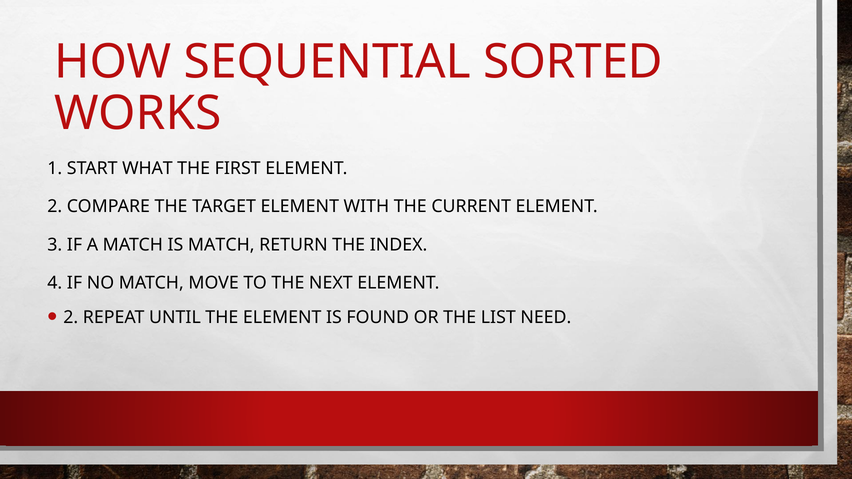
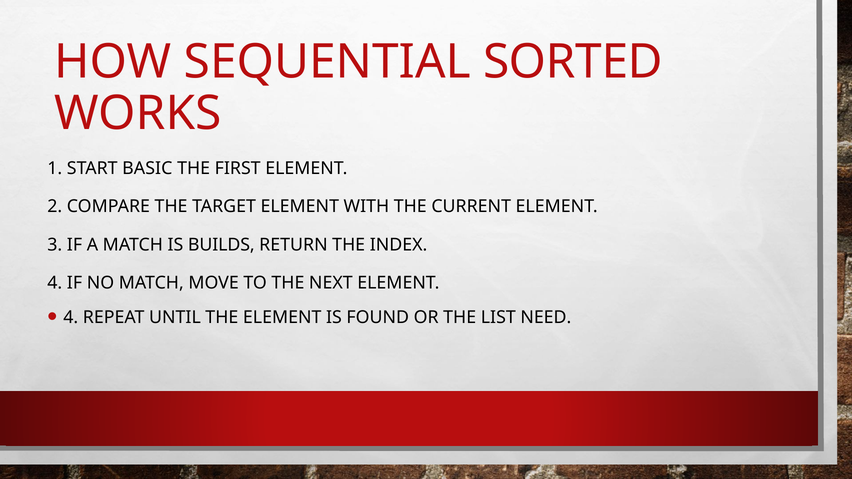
WHAT: WHAT -> BASIC (147, 169)
IS MATCH: MATCH -> BUILDS (221, 245)
2: 2 -> 4 (71, 317)
